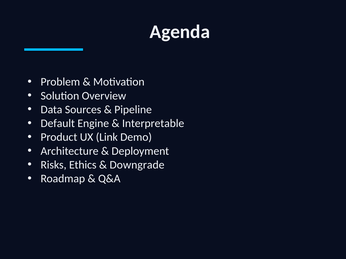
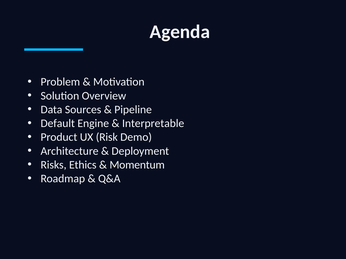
Link: Link -> Risk (107, 137)
Downgrade: Downgrade -> Momentum (137, 165)
